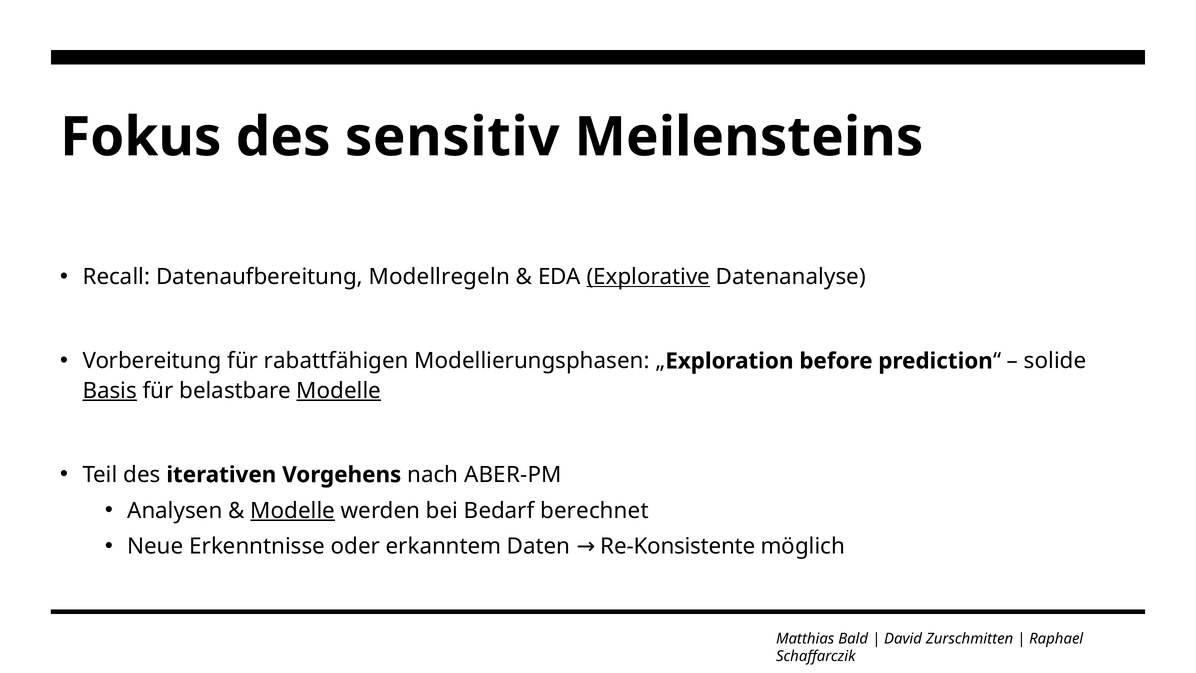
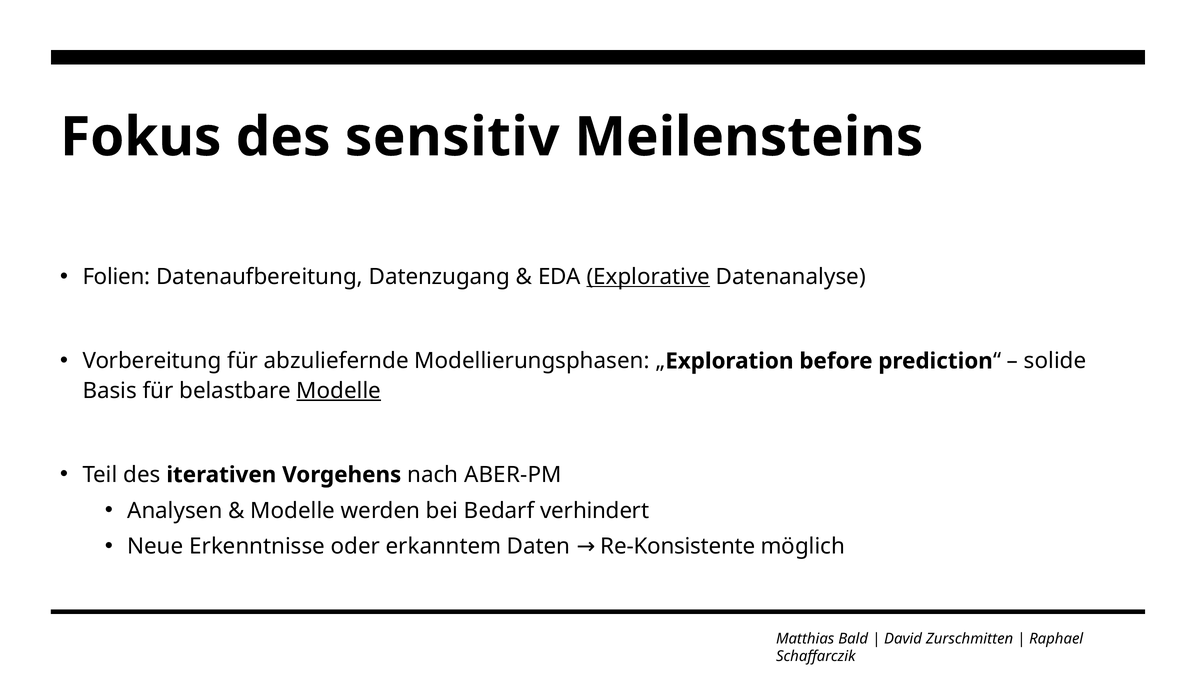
Recall: Recall -> Folien (116, 277)
Modellregeln: Modellregeln -> Datenzugang (439, 277)
rabattfähigen: rabattfähigen -> abzuliefernde (336, 361)
Basis underline: present -> none (110, 390)
Modelle underline: present -> none (293, 510)
berechnet: berechnet -> verhindert (595, 510)
